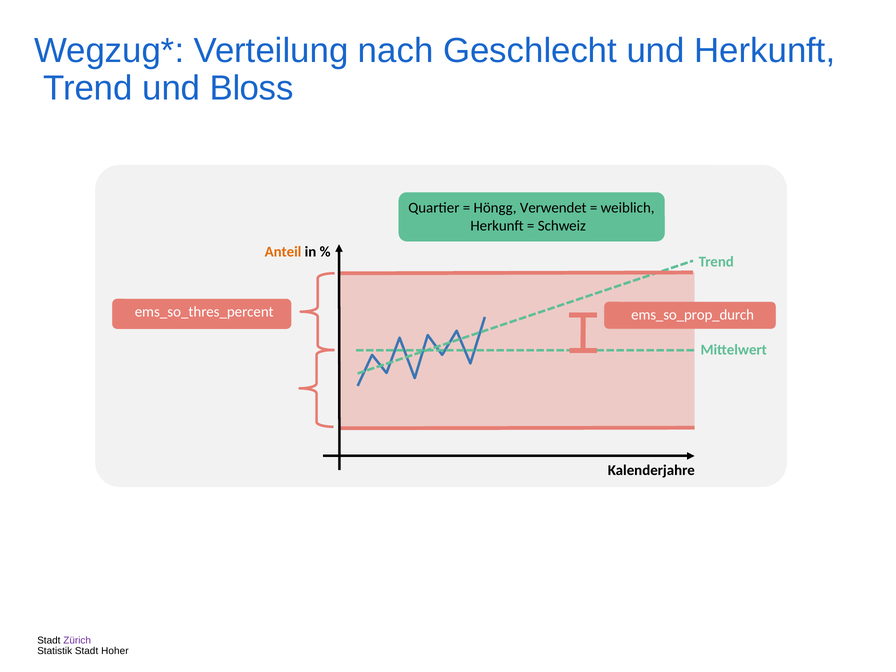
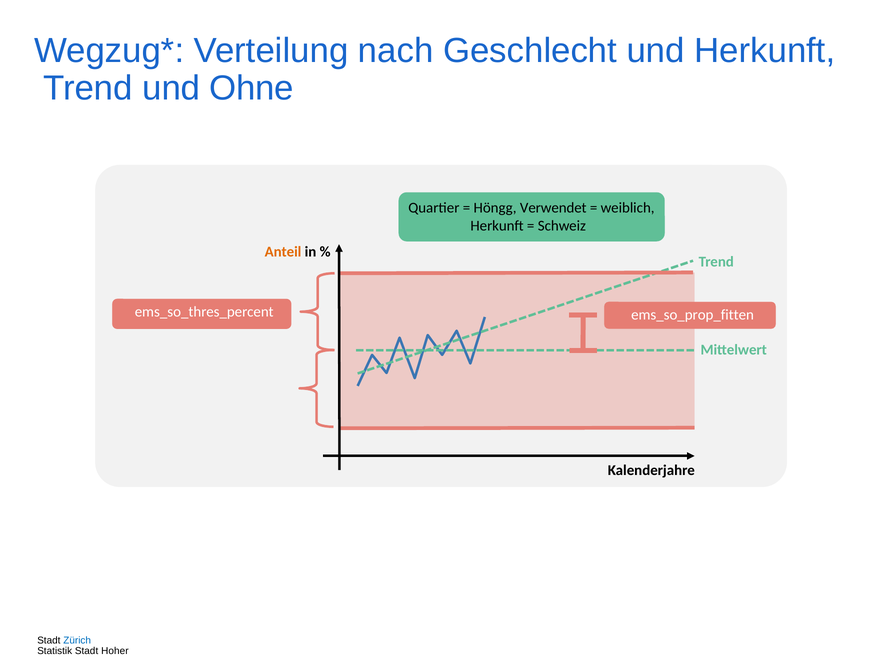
Bloss: Bloss -> Ohne (252, 88)
ems_so_prop_durch: ems_so_prop_durch -> ems_so_prop_fitten (693, 315)
Zürich colour: purple -> blue (77, 640)
